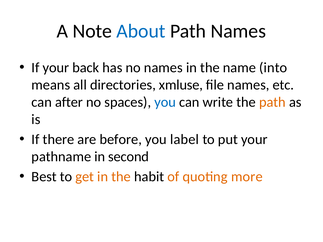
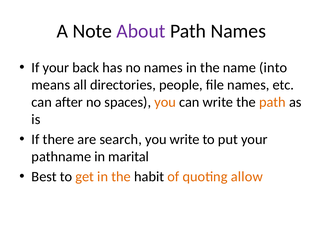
About colour: blue -> purple (141, 31)
xmluse: xmluse -> people (181, 85)
you colour: blue -> orange (165, 102)
before: before -> search (121, 140)
you label: label -> write (185, 140)
second: second -> marital (129, 157)
more: more -> allow (247, 177)
